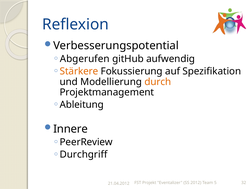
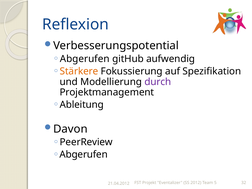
durch colour: orange -> purple (158, 82)
Innere: Innere -> Davon (70, 129)
Durchgriff: Durchgriff -> Abgerufen (84, 155)
